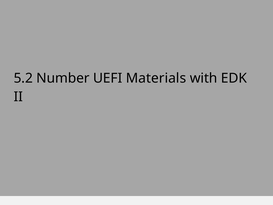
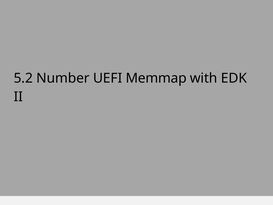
Materials: Materials -> Memmap (156, 78)
